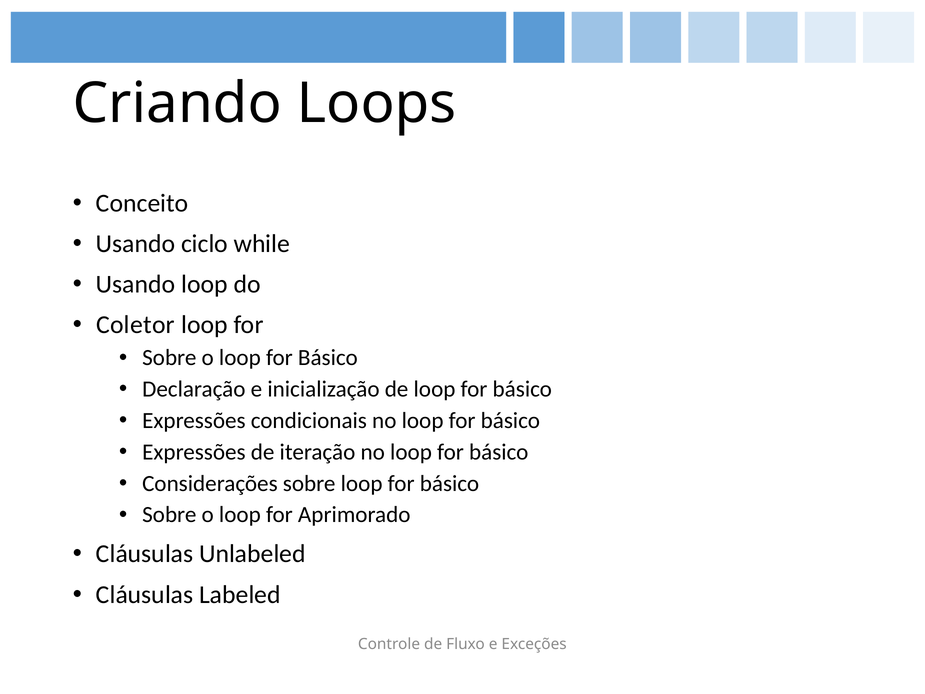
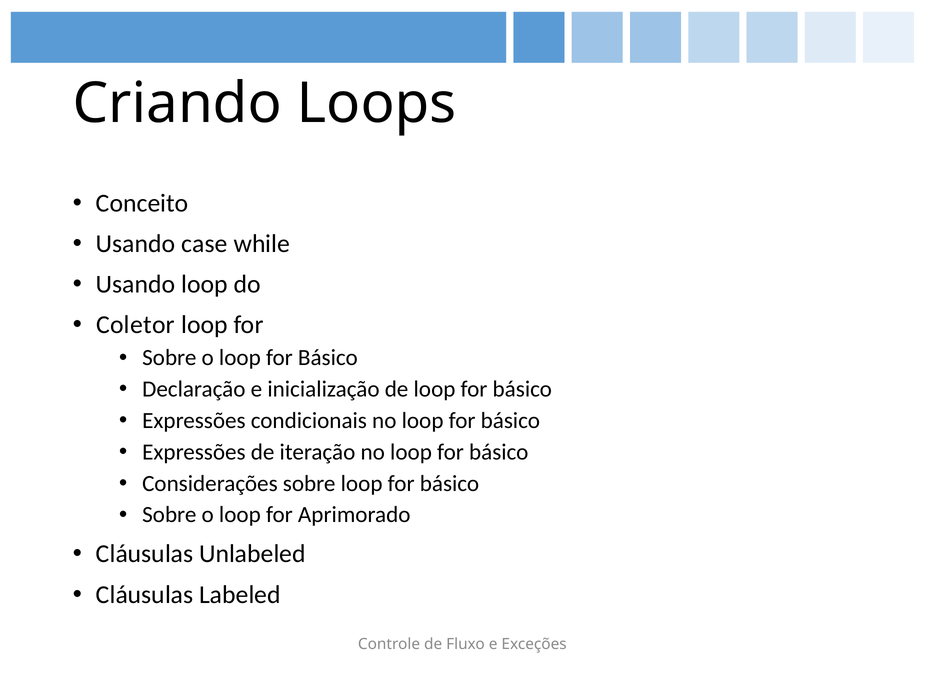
ciclo: ciclo -> case (204, 244)
